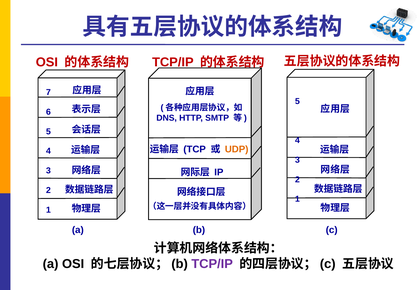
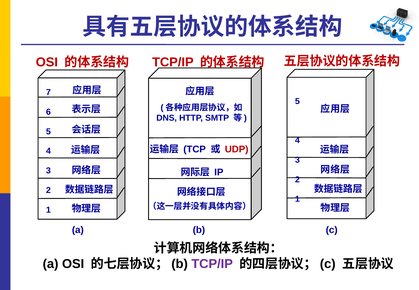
UDP colour: orange -> red (237, 149)
